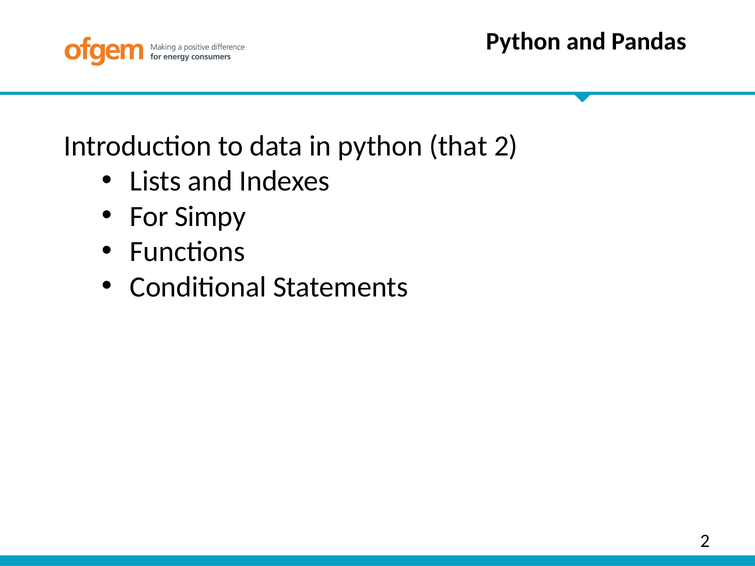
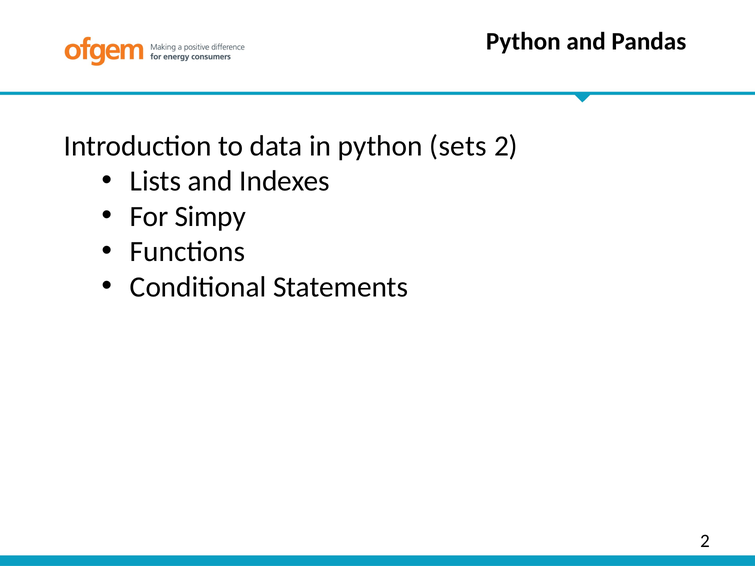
that: that -> sets (458, 146)
